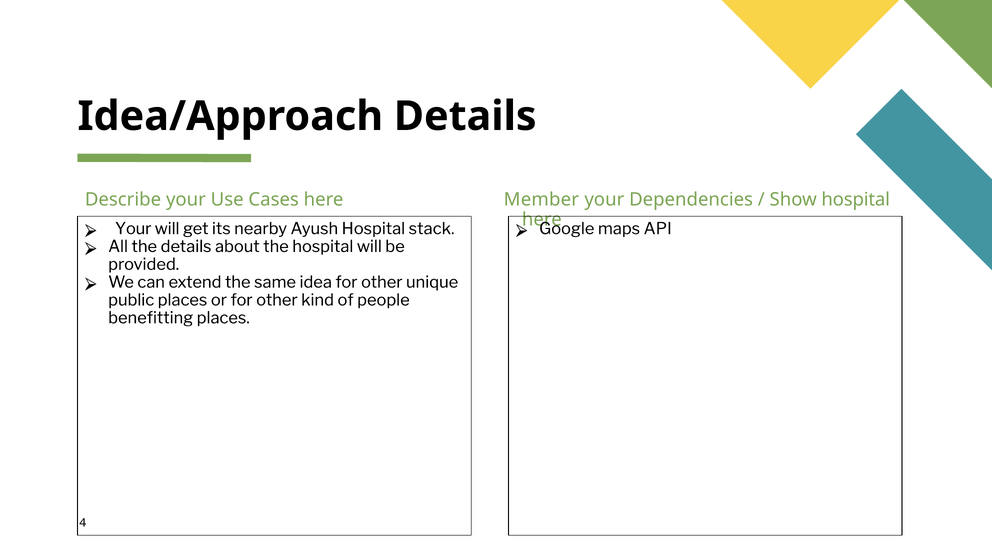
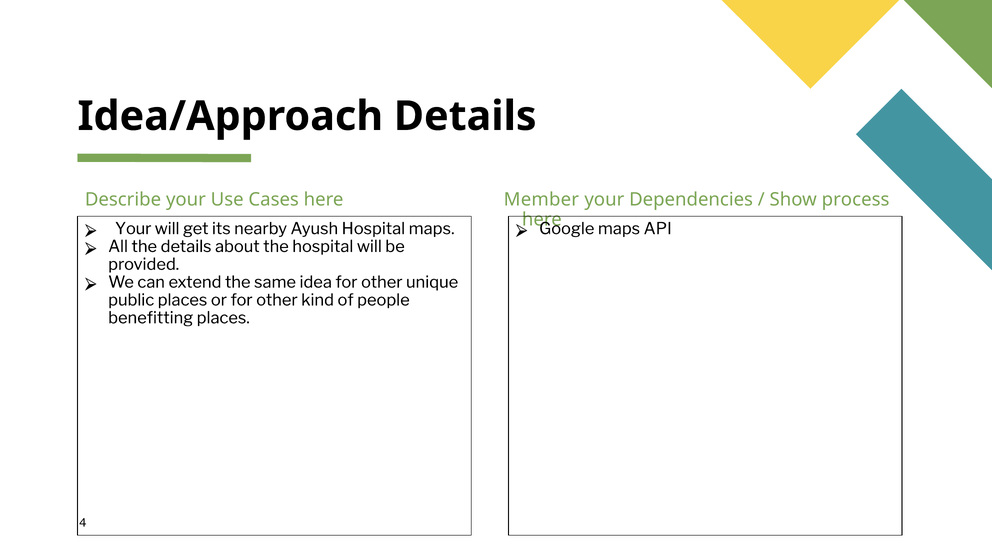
Show hospital: hospital -> process (856, 200)
Hospital stack: stack -> maps (432, 229)
